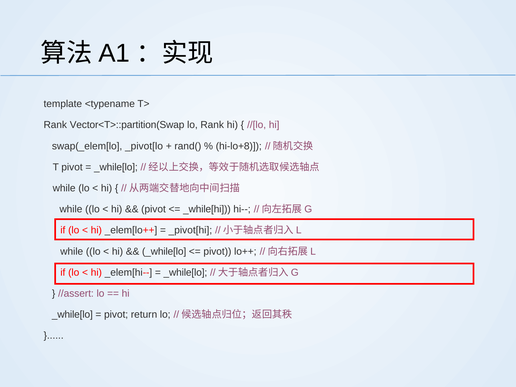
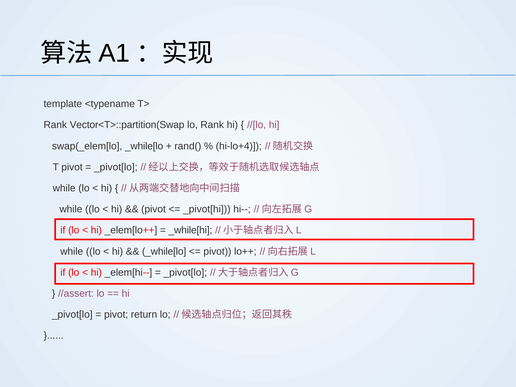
swap(_elem[lo _pivot[lo: _pivot[lo -> _while[lo (144, 146)
hi-lo+8: hi-lo+8 -> hi-lo+4 (239, 146)
_while[lo: _while[lo -> _pivot[lo (116, 167)
_while[hi: _while[hi -> _pivot[hi (207, 209)
_pivot[hi: _pivot[hi -> _while[hi (190, 230)
_while[lo: _while[lo -> _pivot[lo (185, 272)
_while[lo: _while[lo -> _pivot[lo (72, 315)
